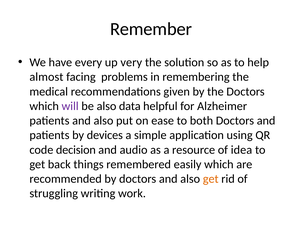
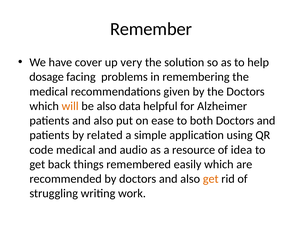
every: every -> cover (88, 63)
almost: almost -> dosage (47, 77)
will colour: purple -> orange (70, 106)
devices: devices -> related (105, 136)
code decision: decision -> medical (76, 150)
